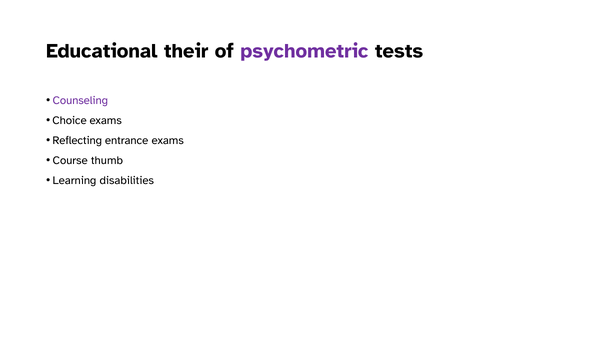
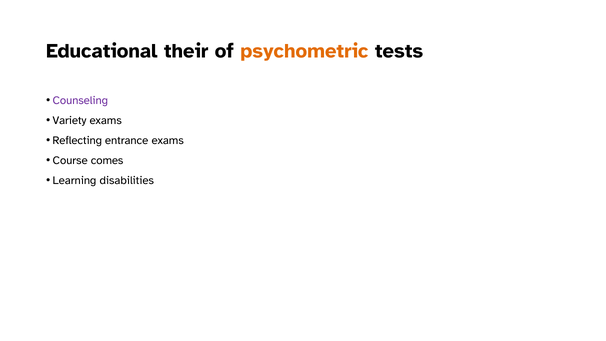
psychometric colour: purple -> orange (304, 51)
Choice: Choice -> Variety (70, 121)
thumb: thumb -> comes (107, 160)
